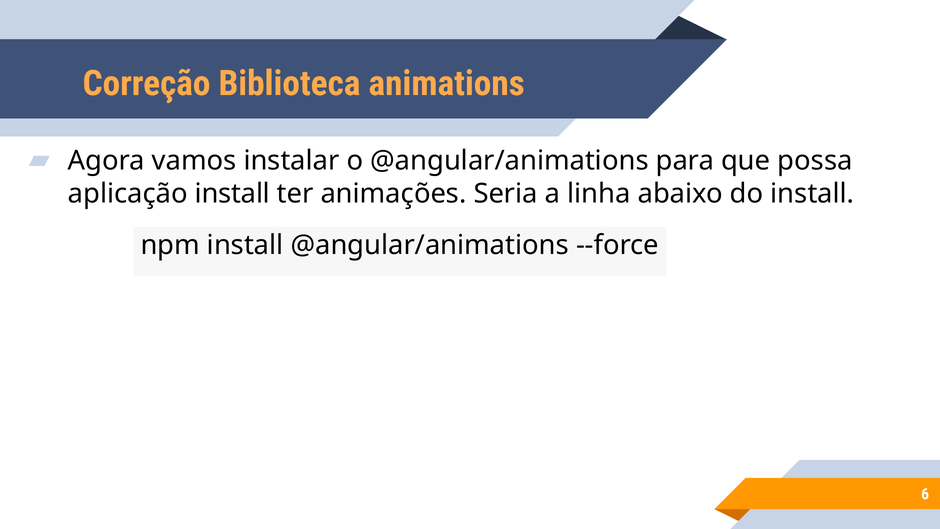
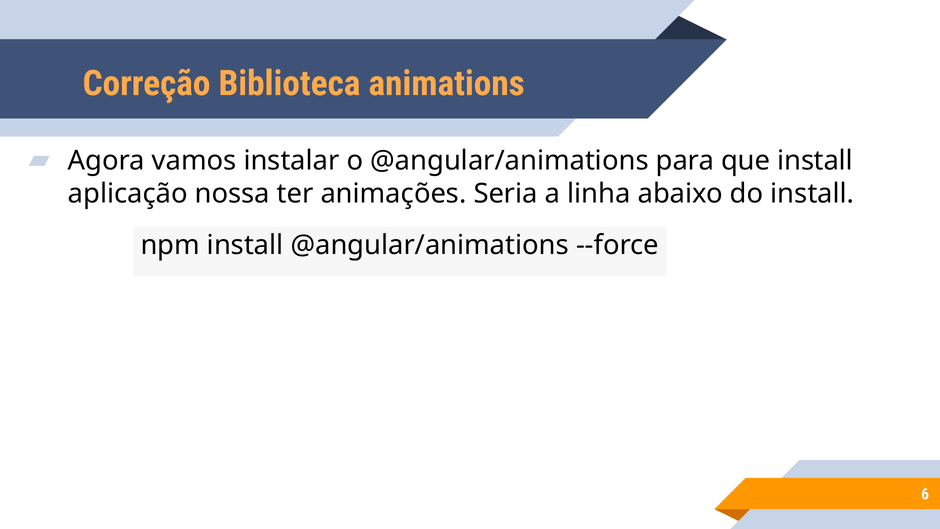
que possa: possa -> install (815, 161)
aplicação install: install -> nossa (232, 194)
